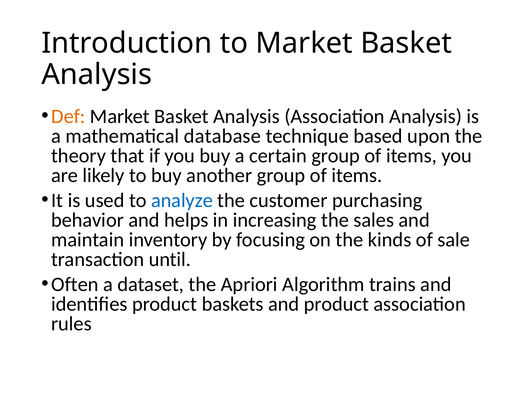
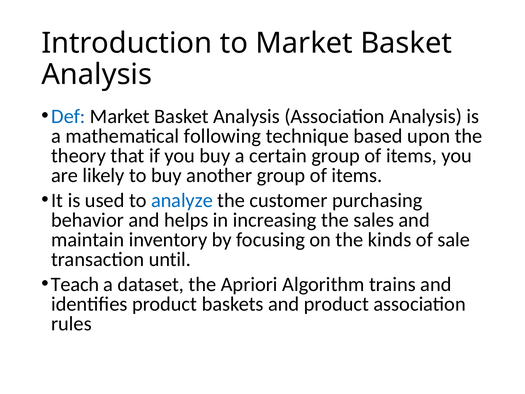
Def colour: orange -> blue (68, 116)
database: database -> following (222, 136)
Often: Often -> Teach (75, 284)
